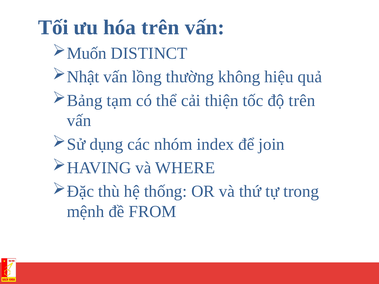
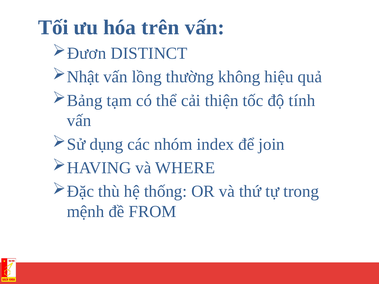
Muốn: Muốn -> Đươn (87, 53)
độ trên: trên -> tính (302, 101)
